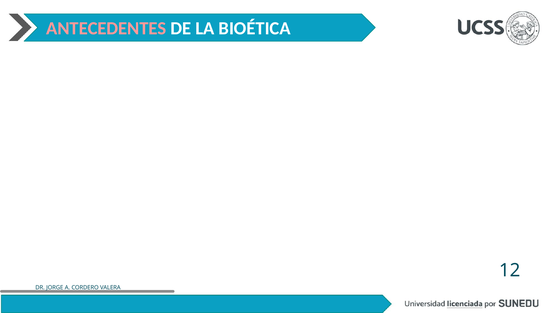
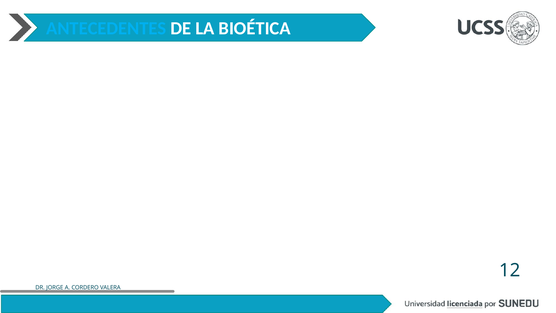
ANTECEDENTES colour: pink -> light blue (106, 28)
